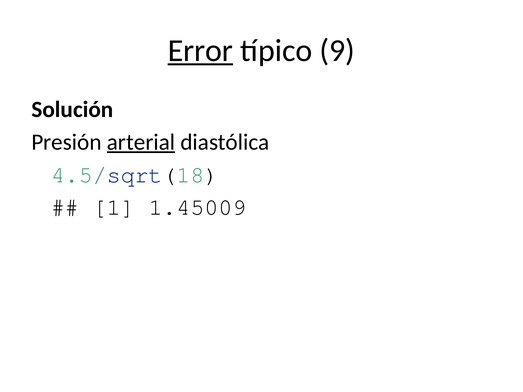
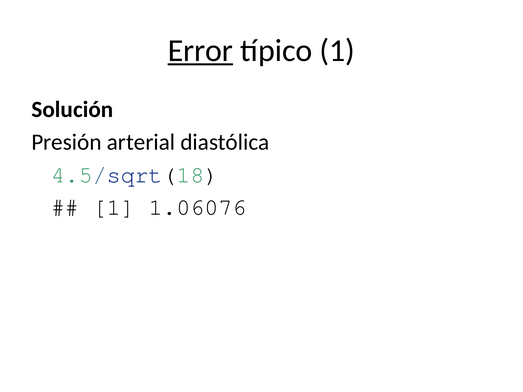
típico 9: 9 -> 1 (337, 51)
arterial underline: present -> none (141, 142)
1.45009: 1.45009 -> 1.06076 (198, 207)
